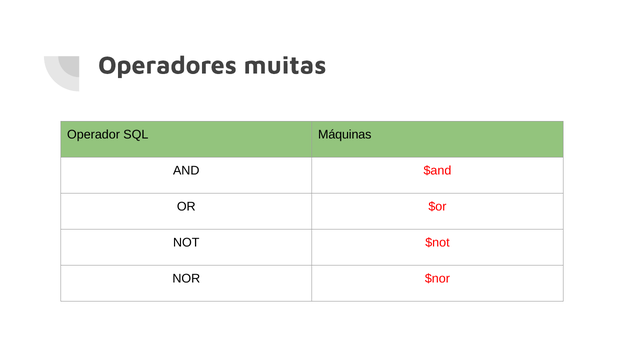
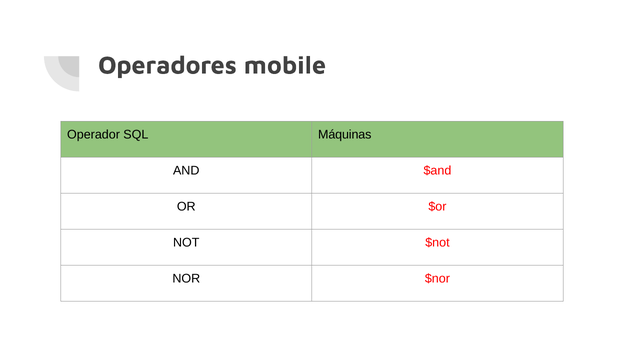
muitas: muitas -> mobile (285, 65)
